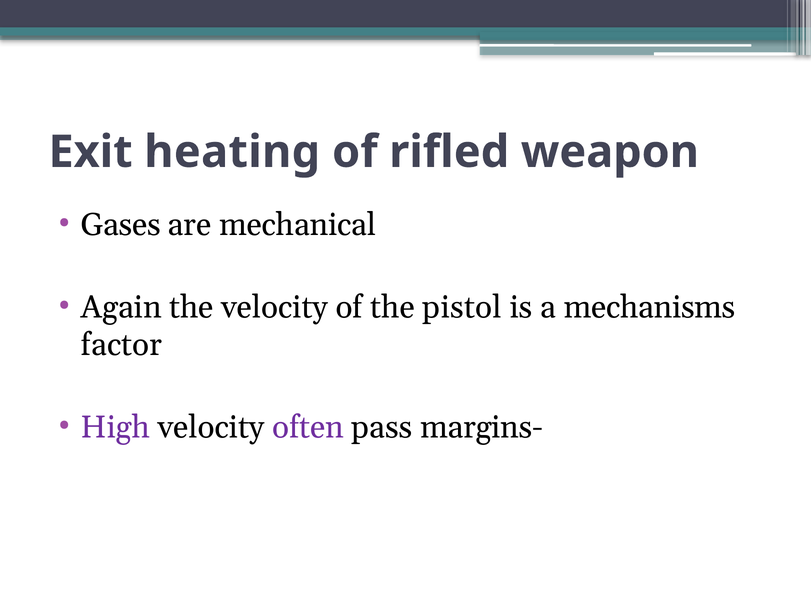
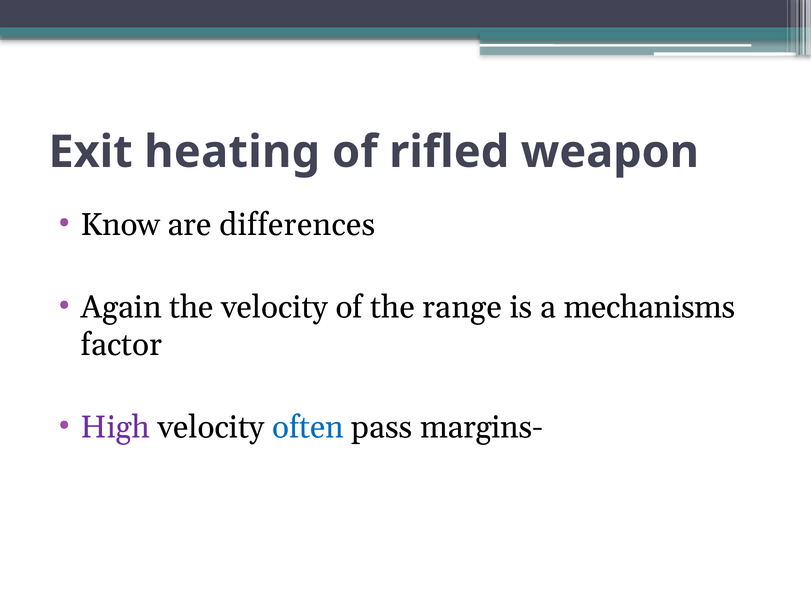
Gases: Gases -> Know (121, 225)
mechanical: mechanical -> differences (297, 225)
pistol: pistol -> range (462, 307)
often colour: purple -> blue (308, 427)
